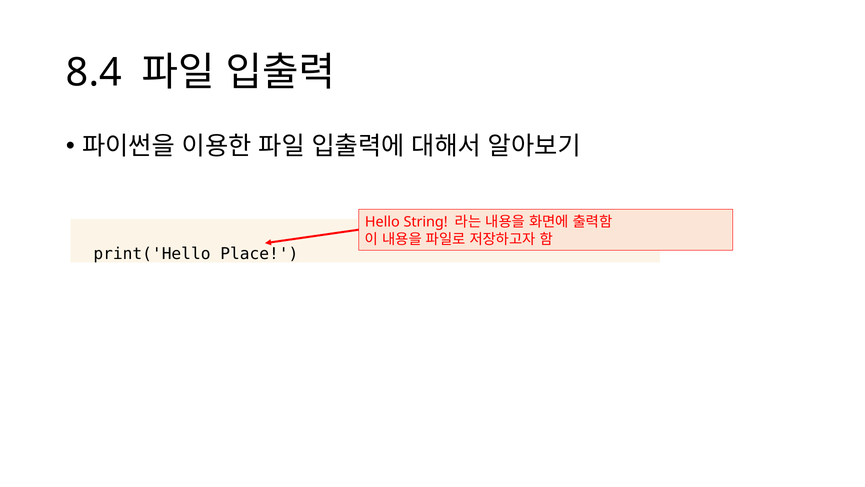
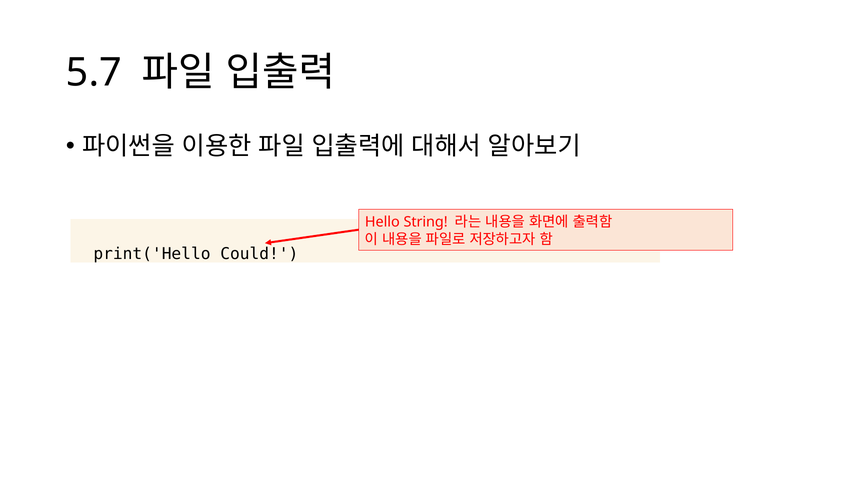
8.4: 8.4 -> 5.7 (94, 73)
Place: Place -> Could (259, 254)
